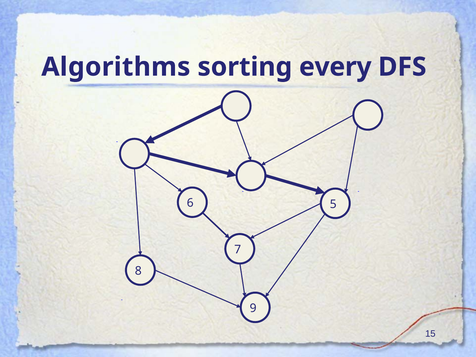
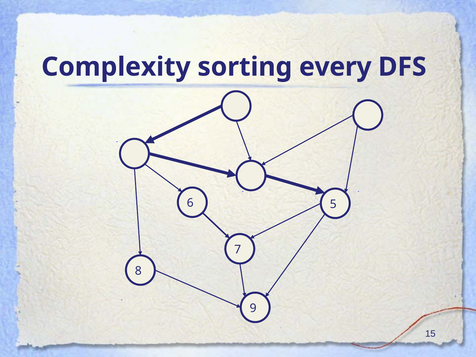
Algorithms: Algorithms -> Complexity (116, 67)
